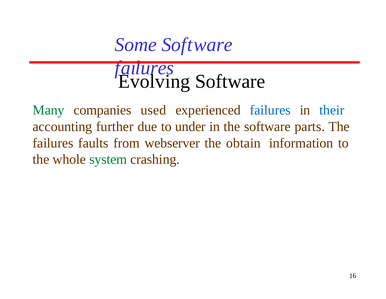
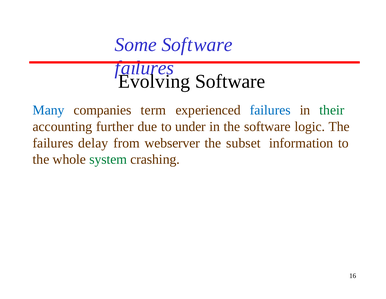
Many colour: green -> blue (49, 110)
used: used -> term (153, 110)
their colour: blue -> green (332, 110)
parts: parts -> logic (310, 126)
faults: faults -> delay (93, 143)
obtain: obtain -> subset (243, 143)
